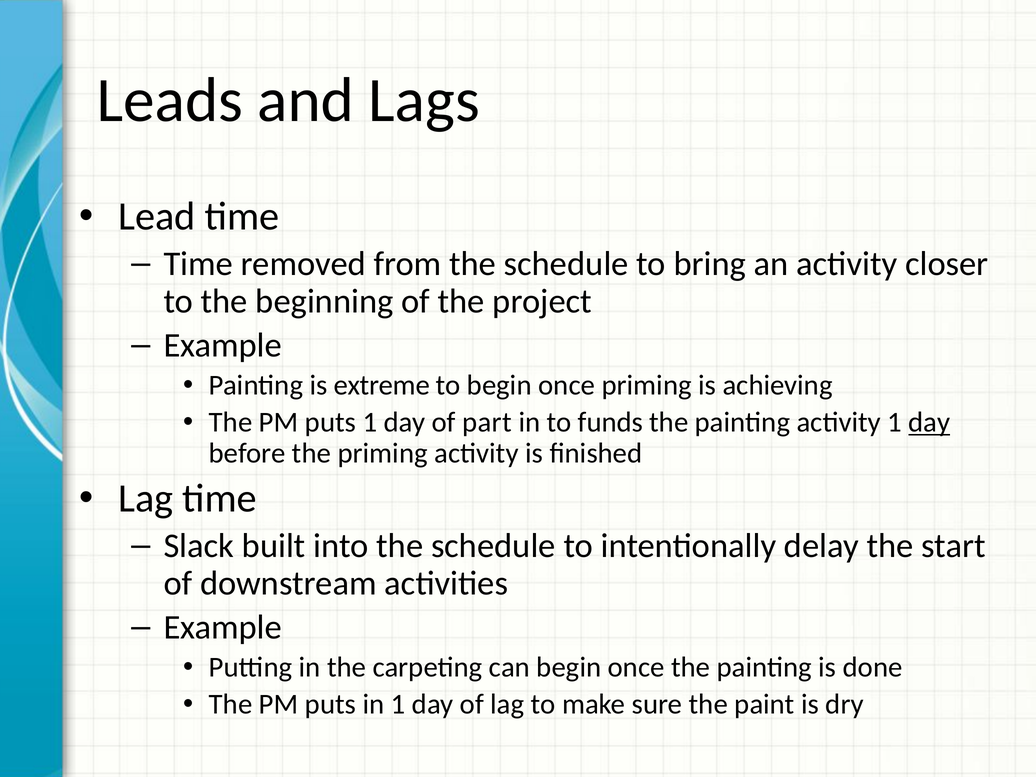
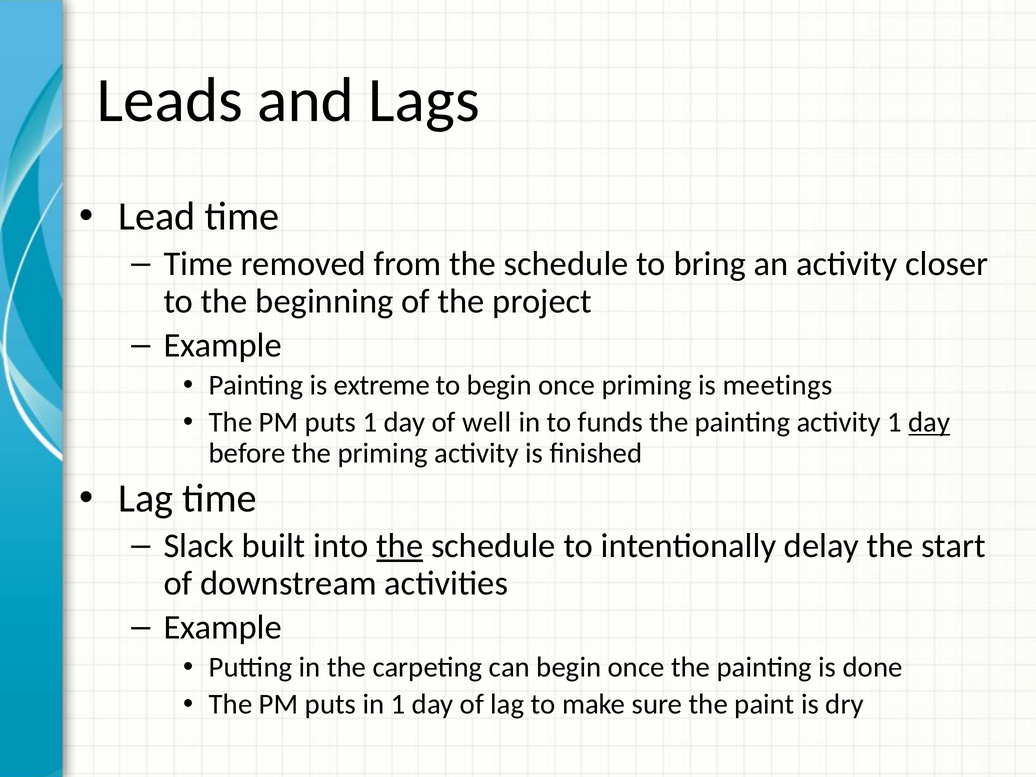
achieving: achieving -> meetings (778, 385)
part: part -> well (487, 422)
the underline: none -> present (400, 546)
